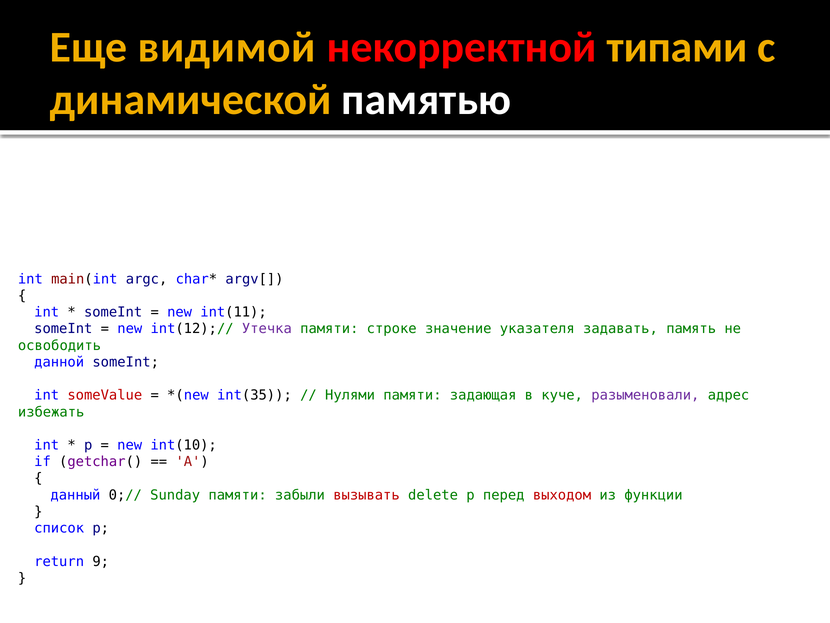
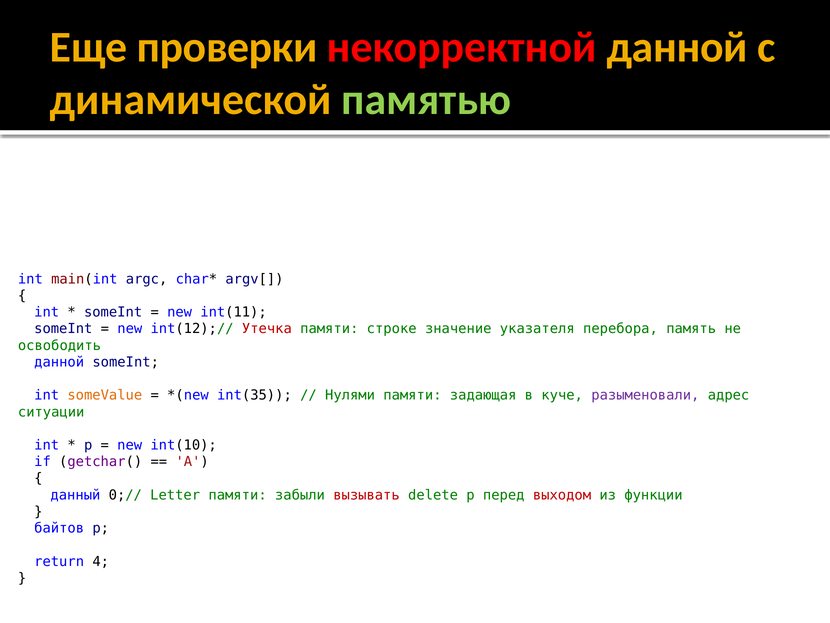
видимой: видимой -> проверки (227, 47)
некорректной типами: типами -> данной (677, 47)
памятью colour: white -> light green (426, 100)
Утечка colour: purple -> red (267, 329)
задавать: задавать -> перебора (620, 329)
someValue colour: red -> orange (105, 395)
избежать: избежать -> ситуации (51, 412)
Sunday: Sunday -> Letter (175, 495)
список: список -> байтов (59, 528)
9: 9 -> 4 (101, 561)
